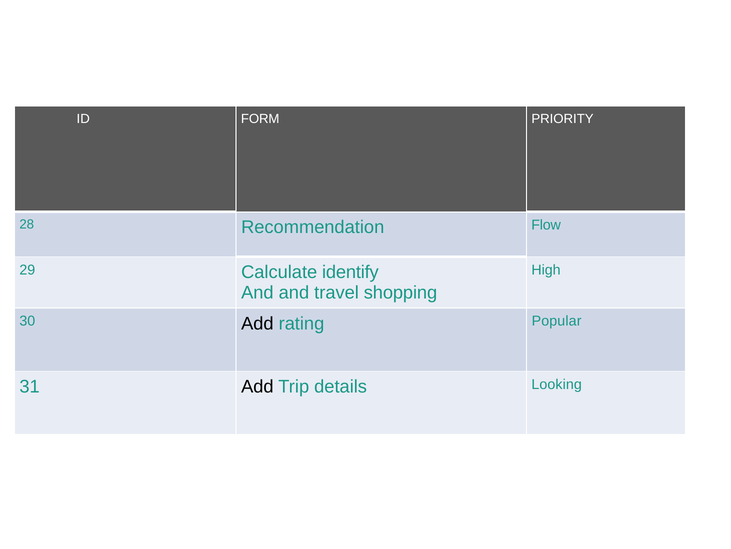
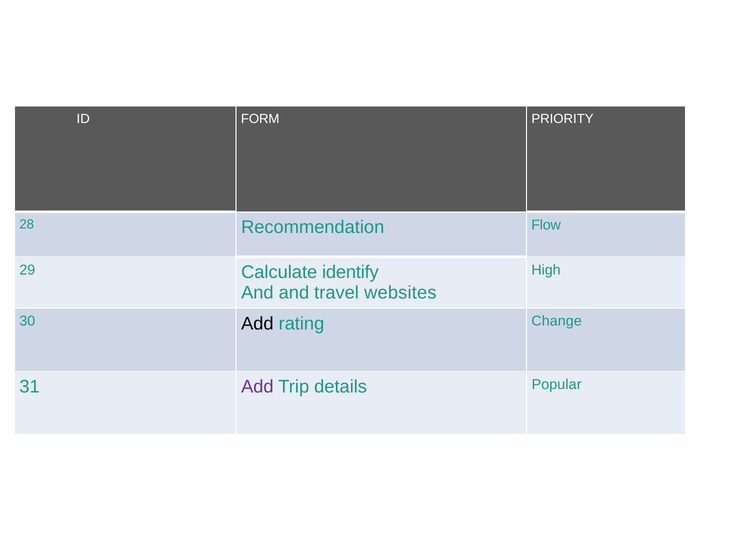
shopping: shopping -> websites (400, 292)
Popular: Popular -> Change (557, 321)
Add colour: black -> purple (257, 386)
Looking: Looking -> Popular (557, 384)
